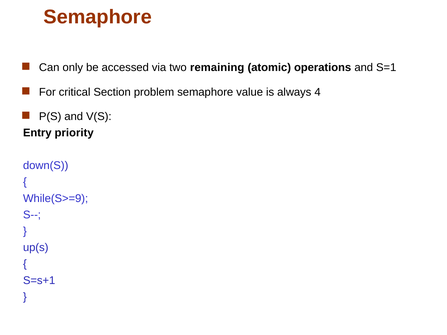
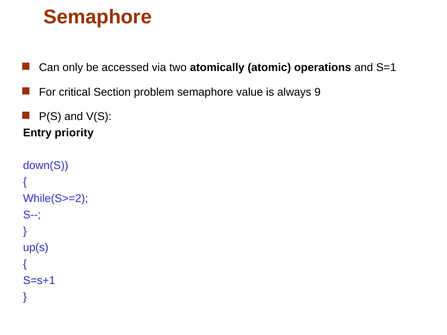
remaining: remaining -> atomically (217, 68)
4: 4 -> 9 (318, 92)
While(S>=9: While(S>=9 -> While(S>=2 (56, 198)
